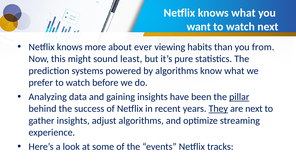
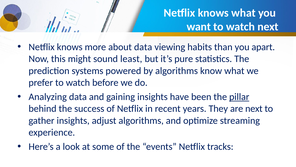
about ever: ever -> data (143, 47)
from: from -> apart (263, 47)
They underline: present -> none (218, 108)
